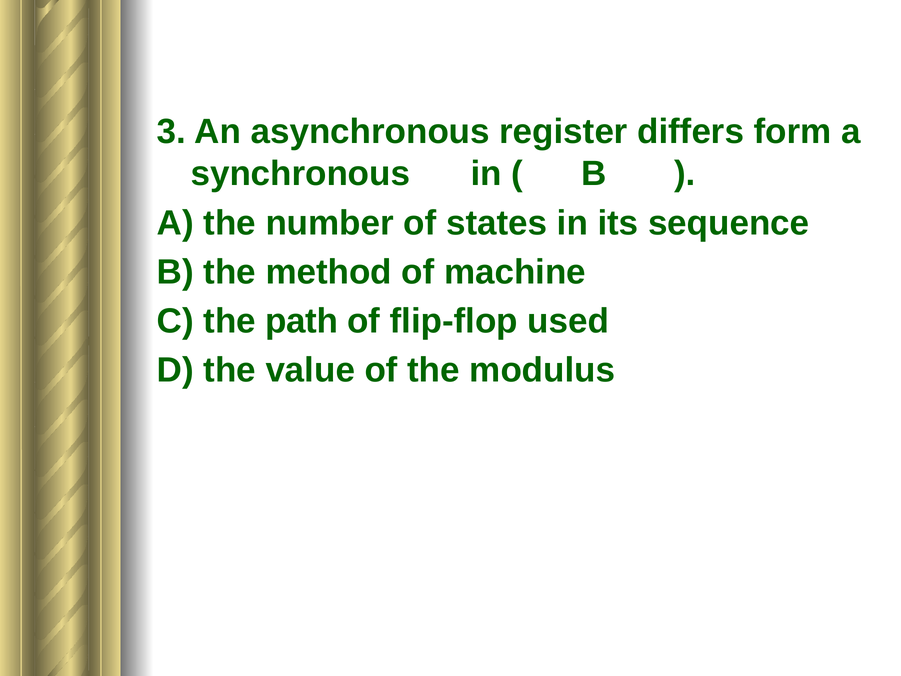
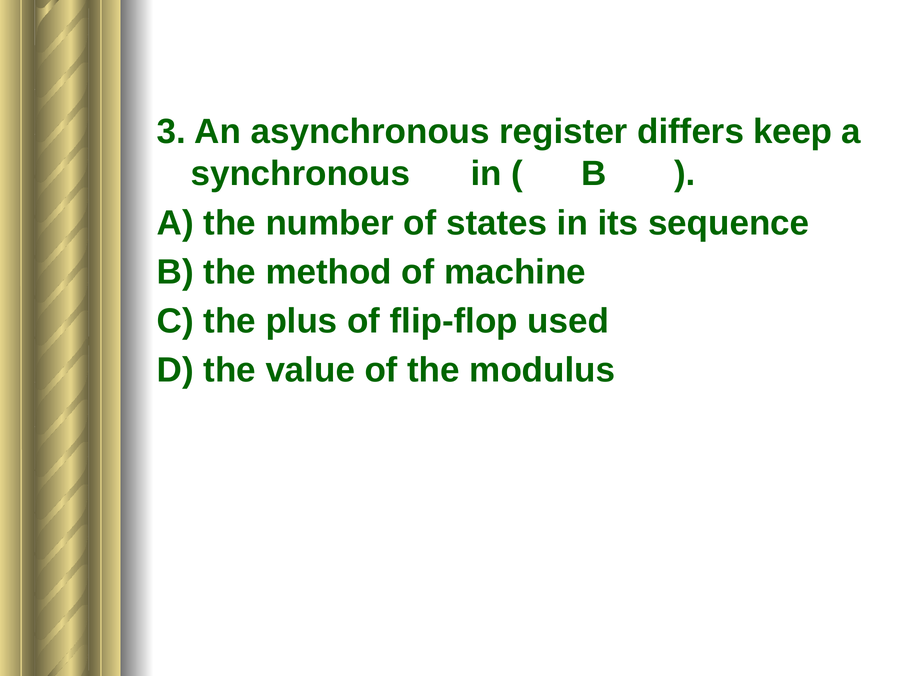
form: form -> keep (793, 132)
path: path -> plus (301, 321)
